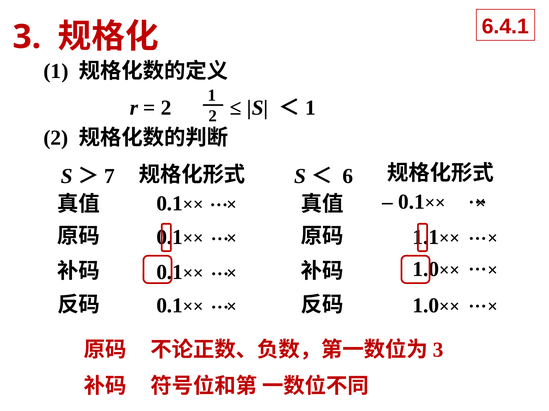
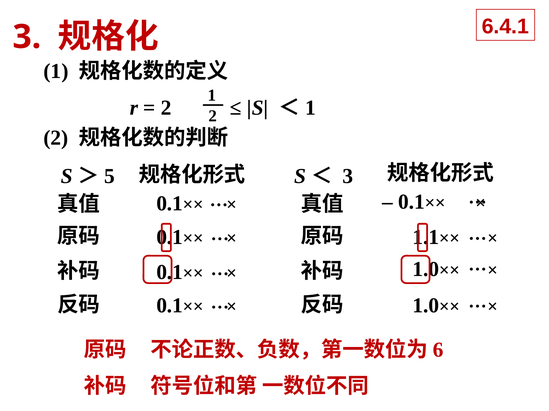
7: 7 -> 5 (110, 177)
6: 6 -> 3 (348, 177)
3: 3 -> 6 (438, 350)
